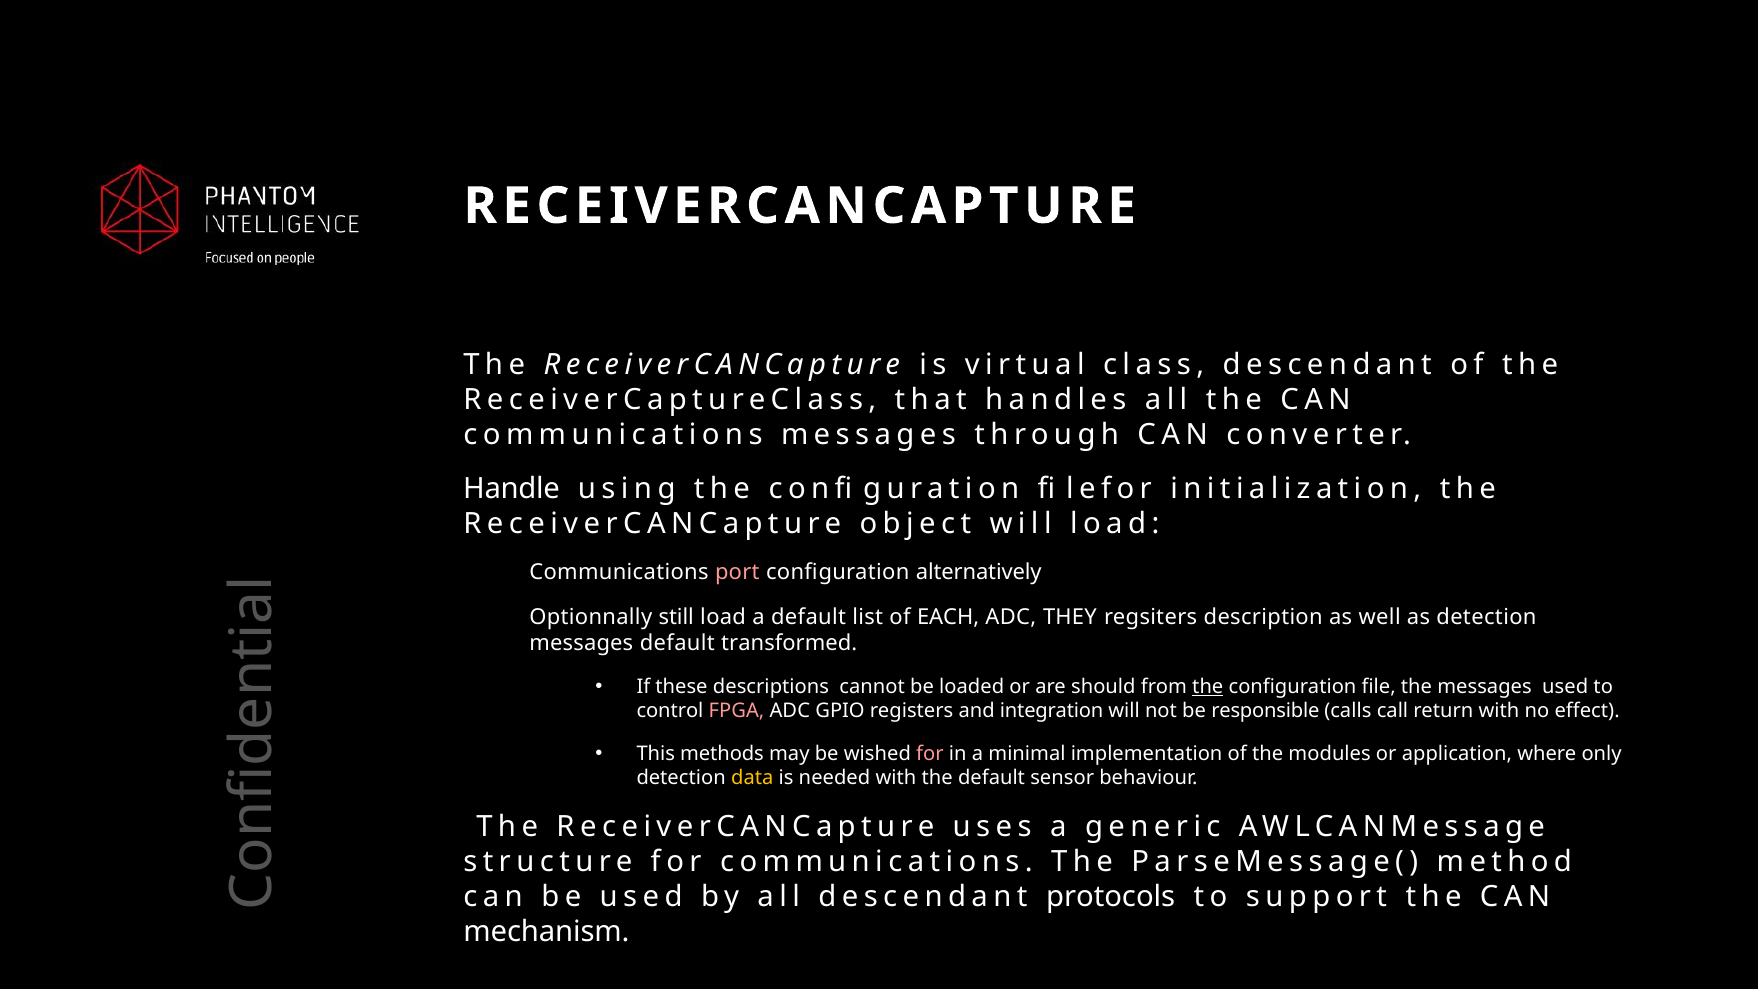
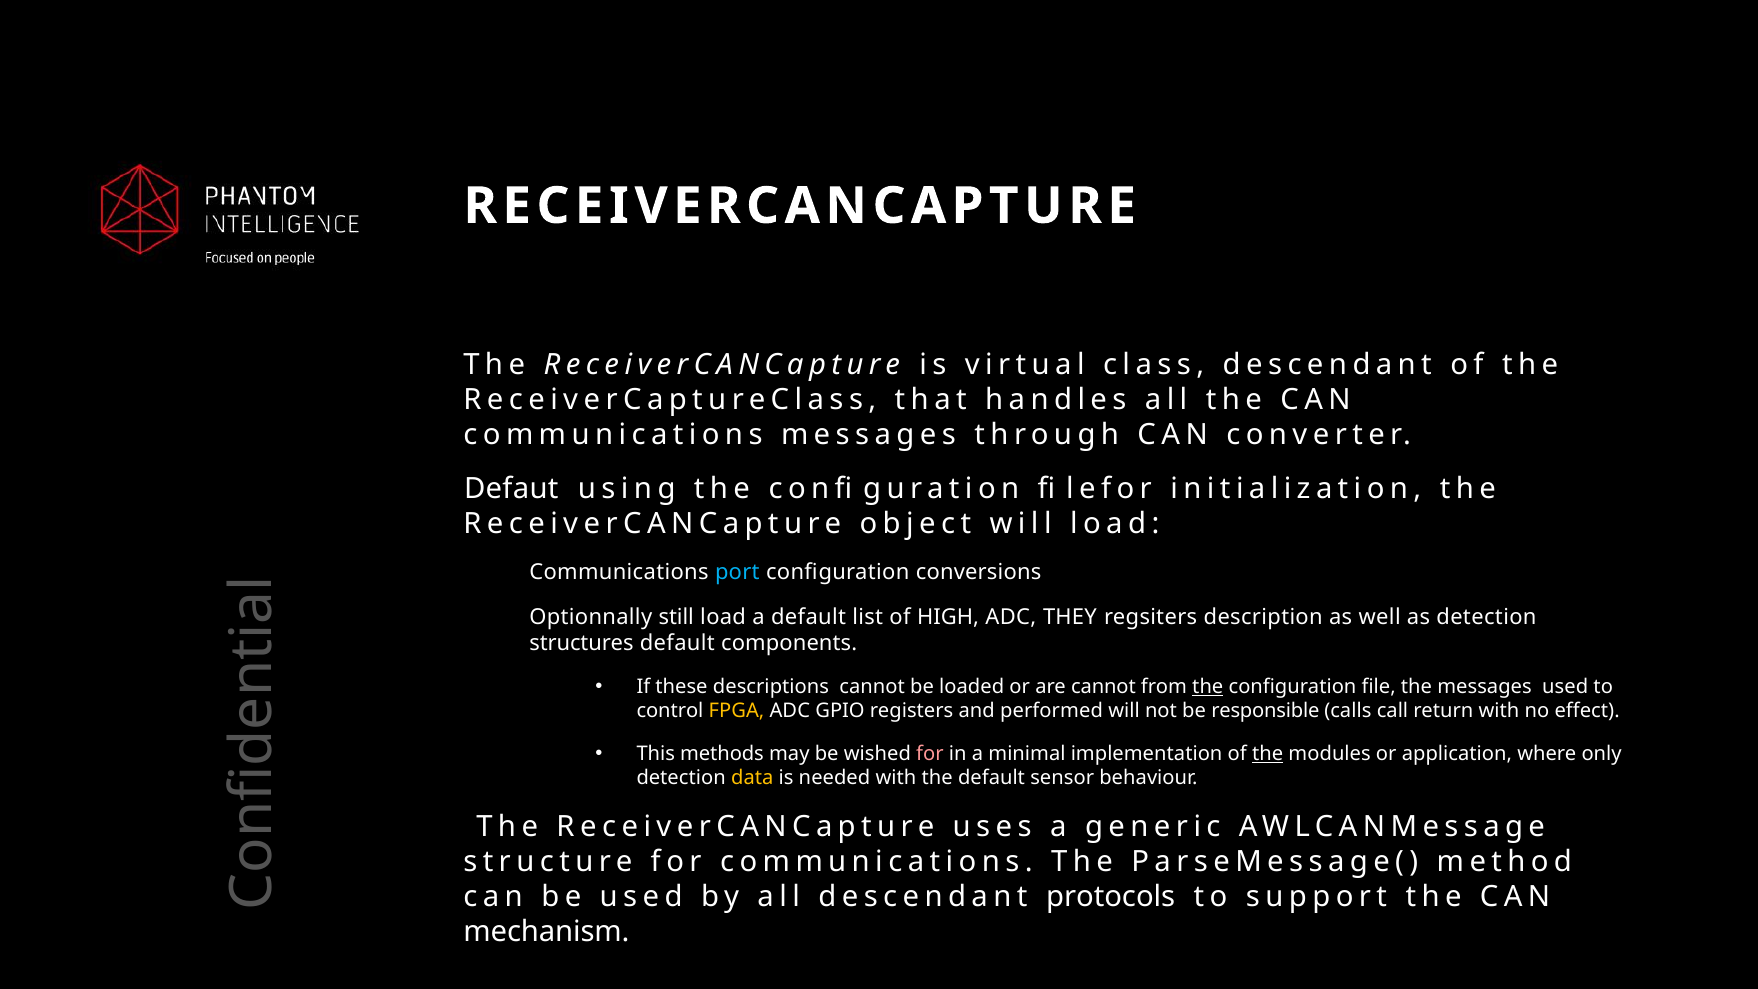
Handle: Handle -> Defaut (511, 489)
port colour: pink -> light blue (737, 572)
alternatively: alternatively -> conversions (979, 572)
EACH: EACH -> HIGH (948, 617)
messages: messages -> structures (581, 643)
transformed: transformed -> components (789, 643)
are should: should -> cannot (1103, 687)
FPGA colour: pink -> yellow (737, 711)
integration: integration -> performed (1052, 711)
the underline: none -> present (1268, 754)
